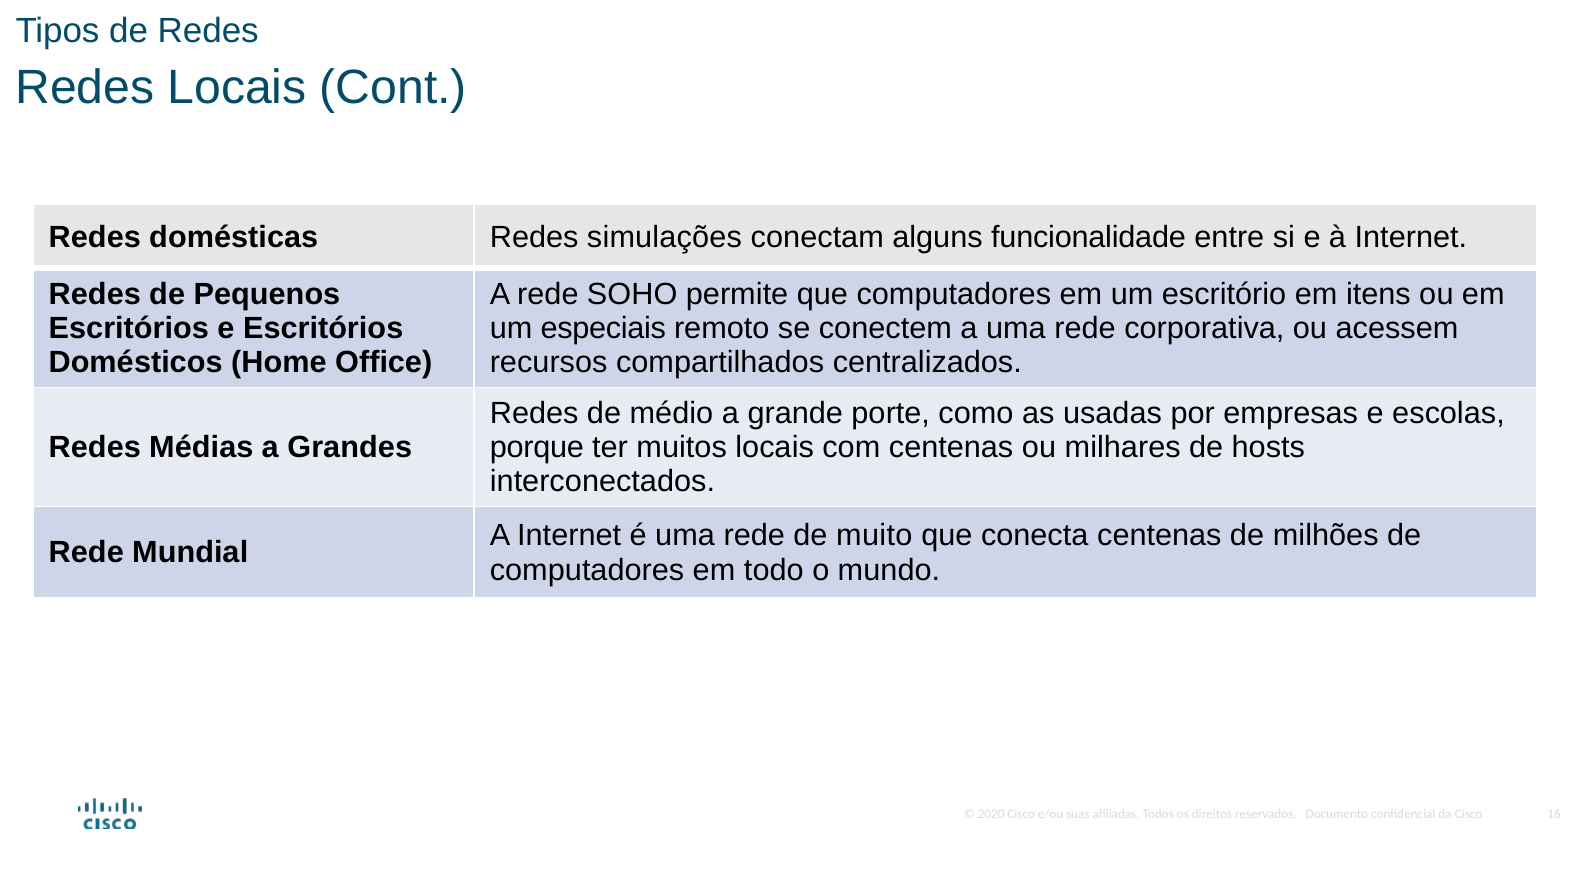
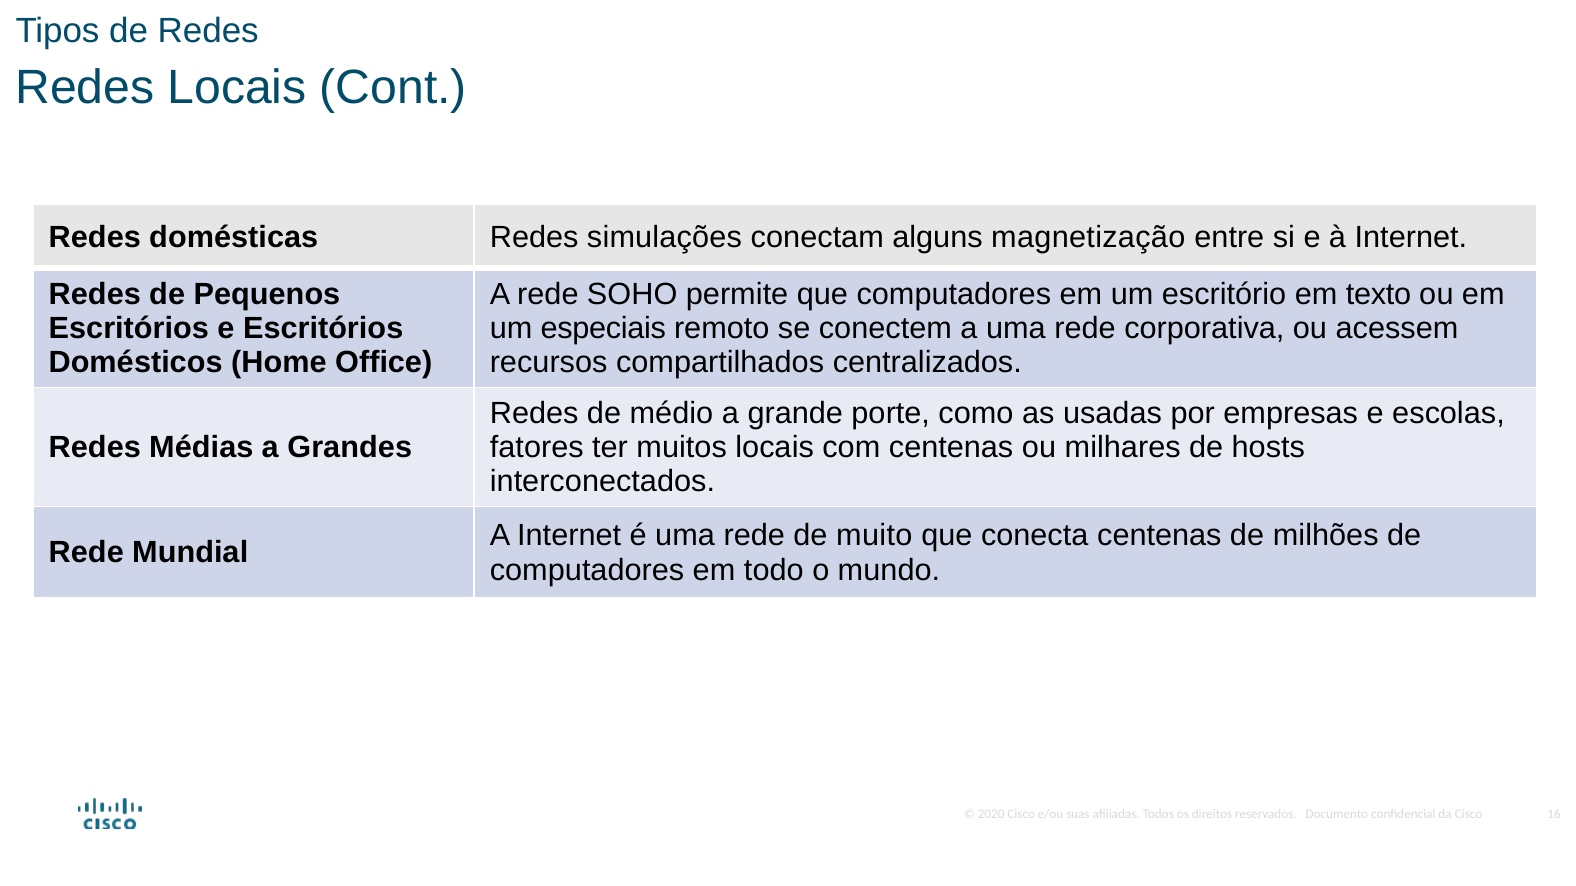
funcionalidade: funcionalidade -> magnetização (1088, 237)
itens: itens -> texto (1379, 294)
porque: porque -> fatores (537, 448)
